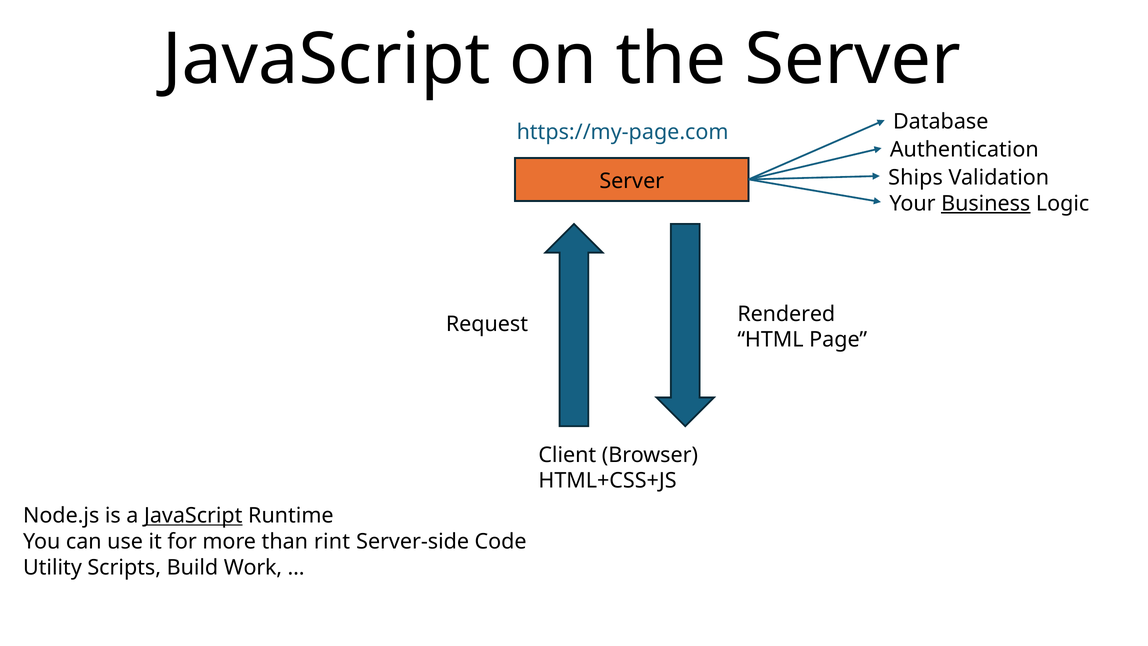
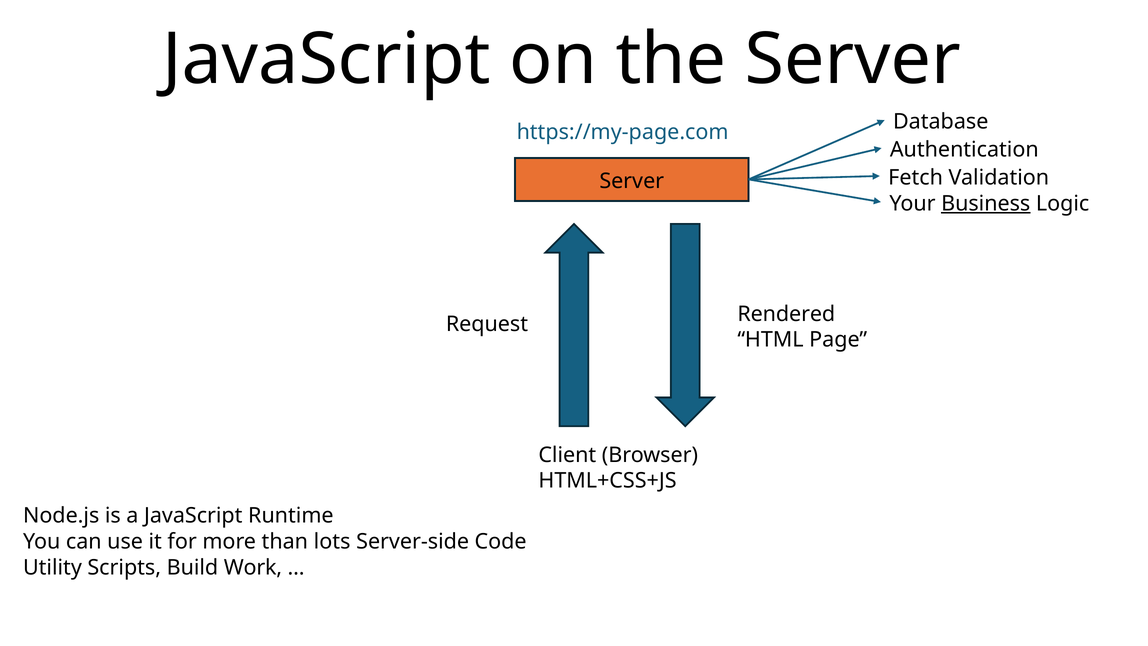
Ships: Ships -> Fetch (916, 177)
JavaScript underline: present -> none (193, 516)
rint: rint -> lots (332, 541)
